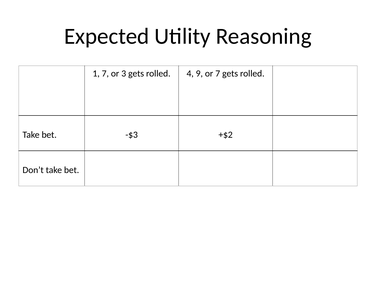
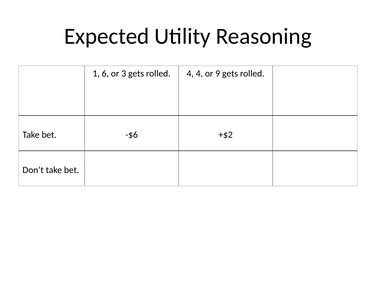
1 7: 7 -> 6 (105, 74)
4 9: 9 -> 4 (199, 74)
or 7: 7 -> 9 (218, 74)
-$3: -$3 -> -$6 (132, 135)
